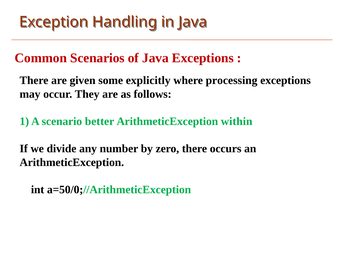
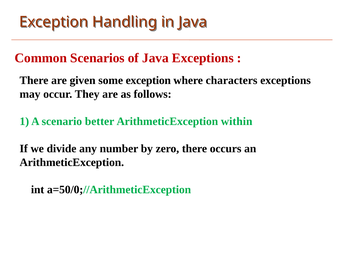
some explicitly: explicitly -> exception (148, 80)
processing: processing -> characters (232, 80)
